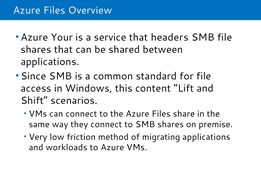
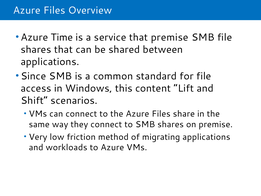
Your: Your -> Time (62, 37)
that headers: headers -> premise (170, 37)
